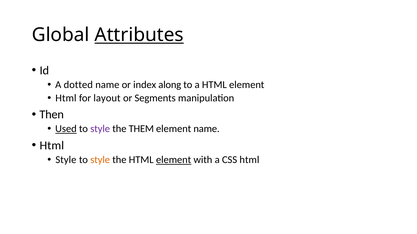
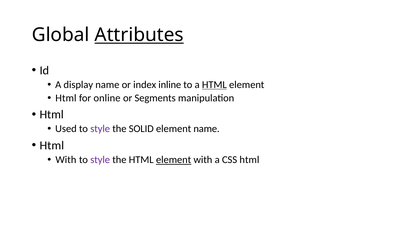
dotted: dotted -> display (78, 85)
along: along -> inline (170, 85)
HTML underline: none -> present (214, 85)
layout: layout -> online (107, 98)
Then: Then -> Html (52, 115)
Used underline: present -> none (66, 129)
THEM: THEM -> SOLID (141, 129)
Style: Style -> With (66, 160)
style colour: orange -> purple (100, 160)
